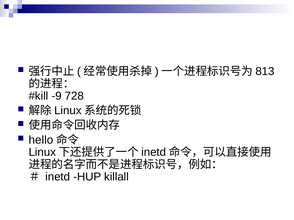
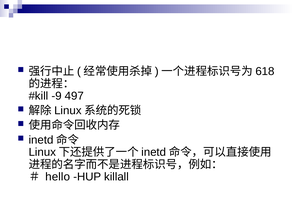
813: 813 -> 618 (265, 72)
728: 728 -> 497 (74, 96)
hello: hello -> inetd (41, 140)
inetd: inetd -> hello (58, 177)
